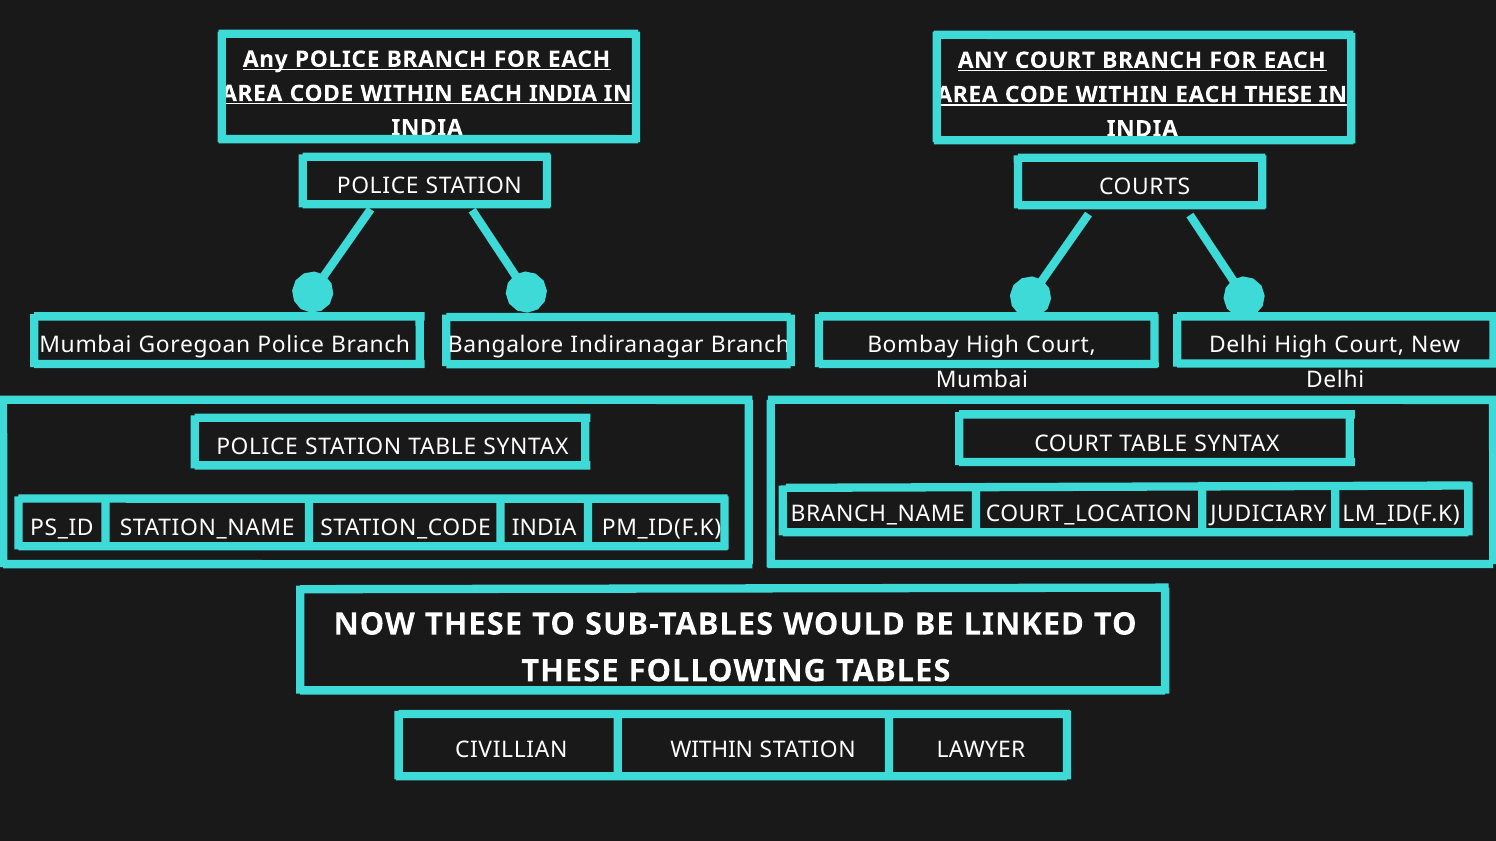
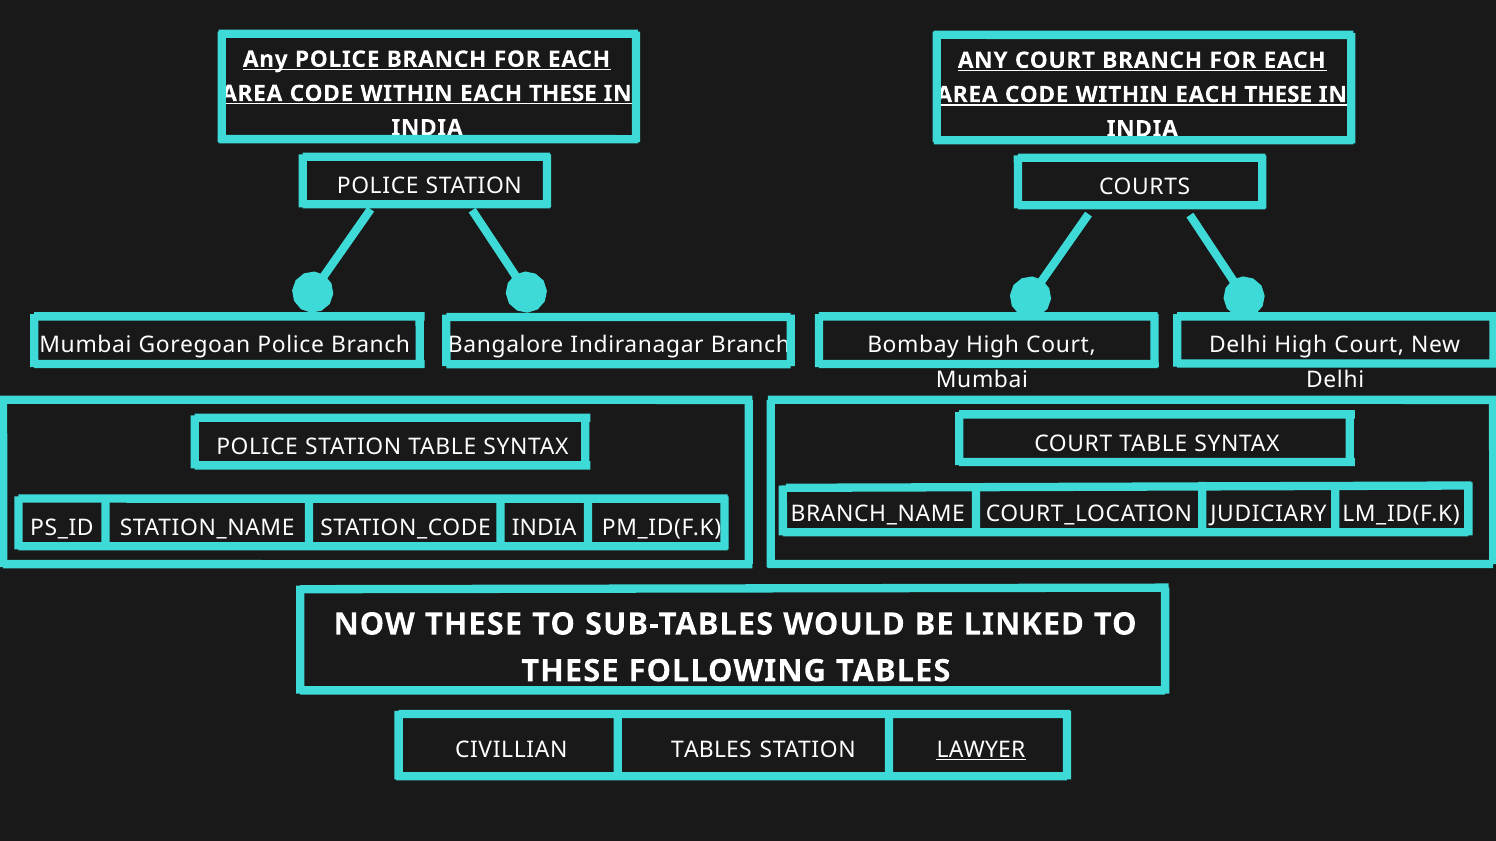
INDIA: INDIA -> THESE (563, 94)
WITHIN: WITHIN -> TABLES (711, 750)
LAWYER underline: none -> present (981, 750)
